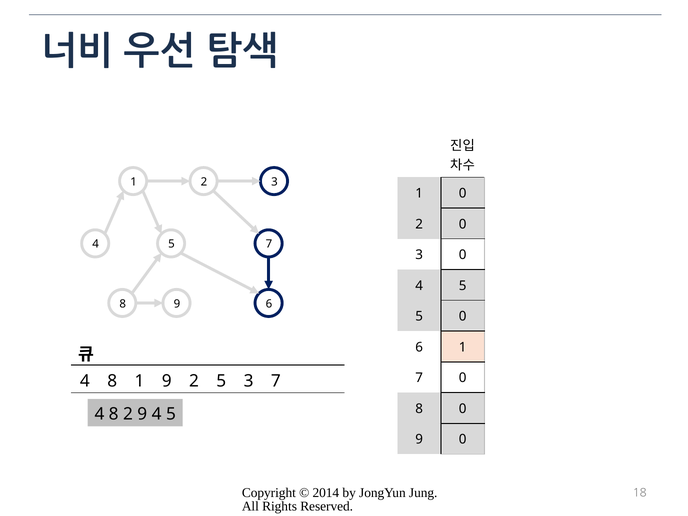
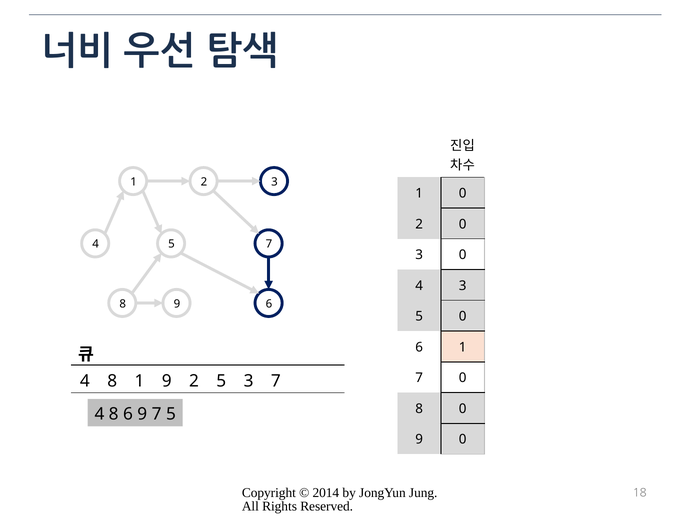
5: 5 -> 3 (463, 286)
8 2: 2 -> 6 (128, 414)
9 4: 4 -> 7 (157, 414)
